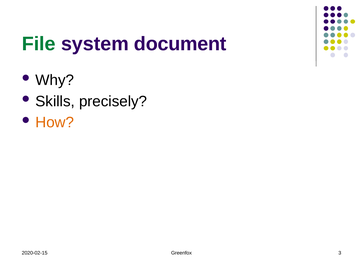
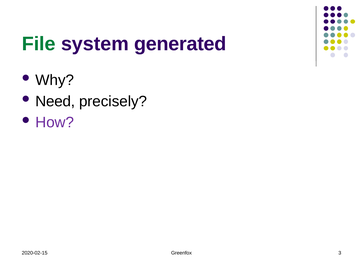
document: document -> generated (180, 44)
Skills: Skills -> Need (55, 101)
How colour: orange -> purple (55, 123)
